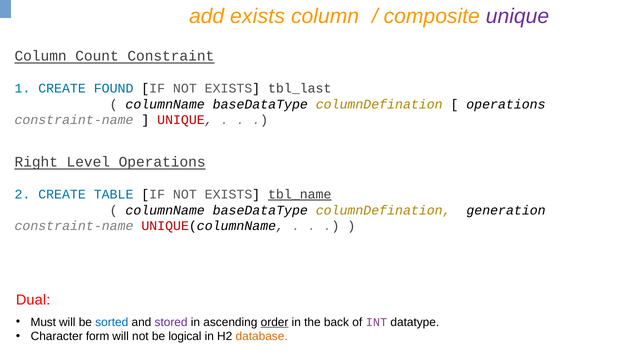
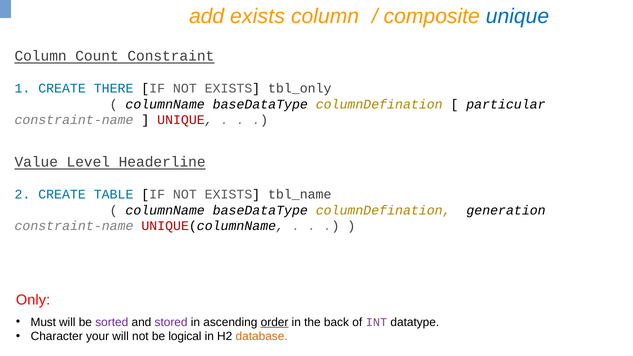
unique colour: purple -> blue (517, 16)
FOUND: FOUND -> THERE (114, 88)
tbl_last: tbl_last -> tbl_only (300, 88)
operations: operations -> particular (506, 104)
Right: Right -> Value (36, 162)
Level Operations: Operations -> Headerline (162, 162)
tbl_name underline: present -> none (300, 194)
Dual: Dual -> Only (33, 300)
sorted colour: blue -> purple (112, 322)
form: form -> your (98, 336)
